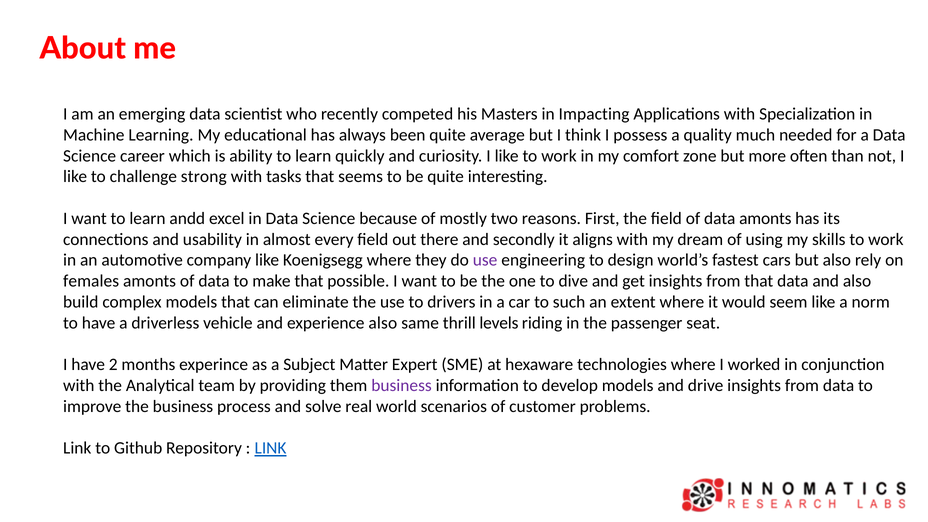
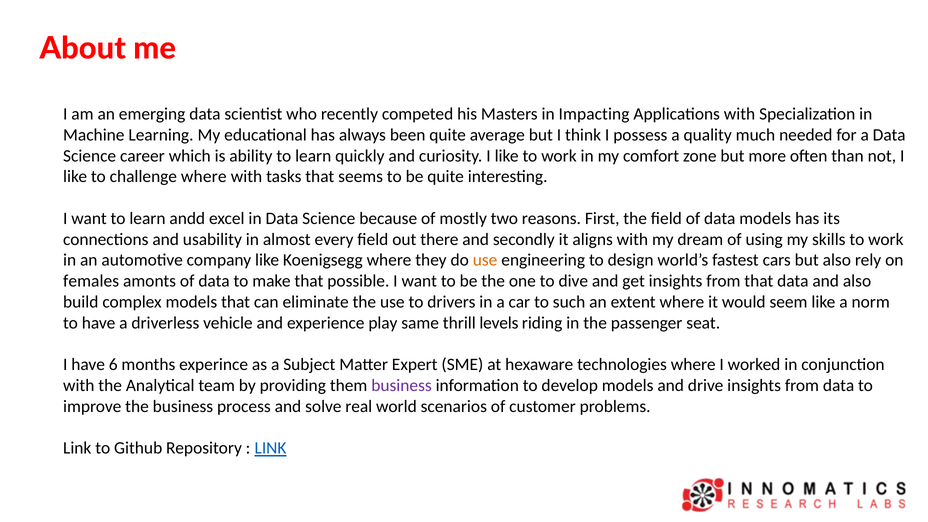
challenge strong: strong -> where (204, 177)
data amonts: amonts -> models (765, 218)
use colour: purple -> orange (485, 260)
experience also: also -> play (383, 323)
2: 2 -> 6 (113, 365)
